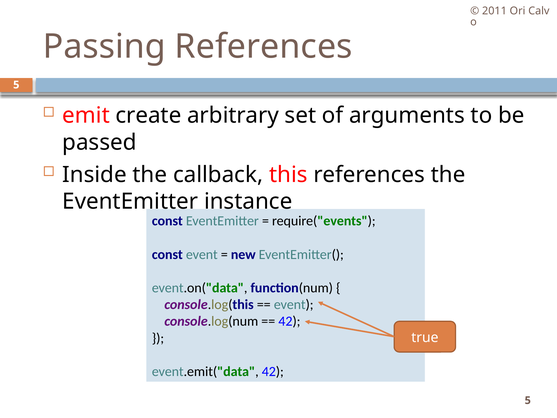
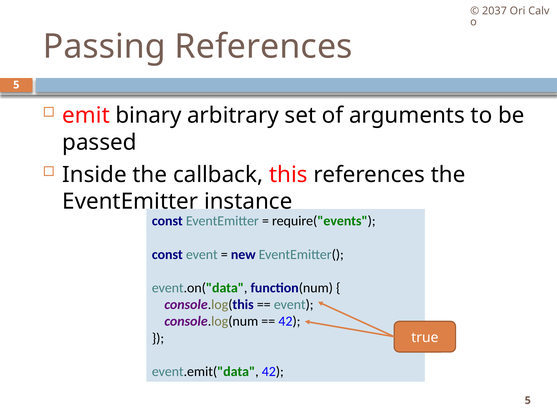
2011: 2011 -> 2037 (494, 11)
create: create -> binary (149, 115)
